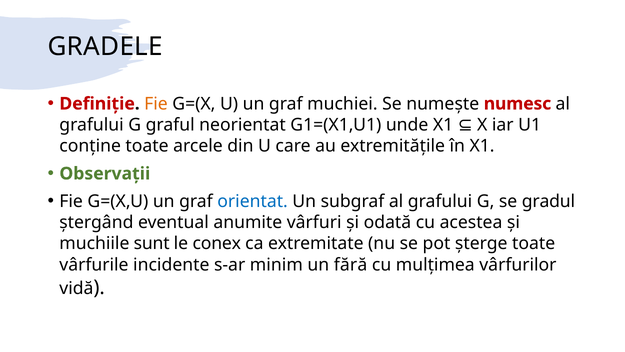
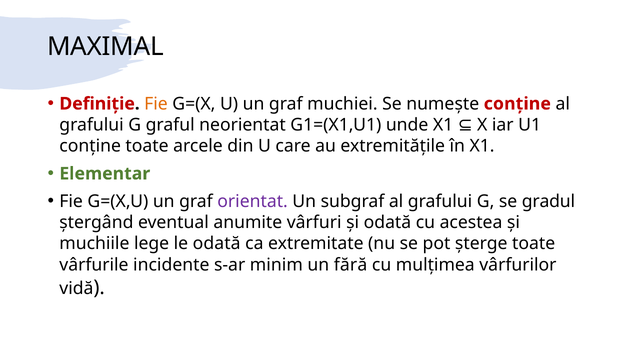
GRADELE: GRADELE -> MAXIMAL (105, 47)
numesc: numesc -> conține (517, 104)
Observații: Observații -> Elementar (105, 173)
orientat colour: blue -> purple (253, 201)
sunt: sunt -> lege (152, 243)
le conex: conex -> odată (217, 243)
